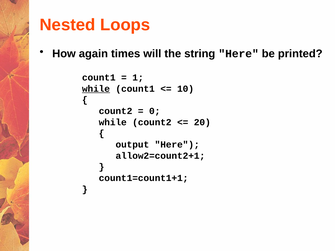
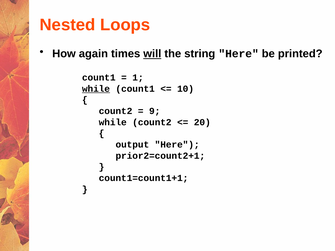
will underline: none -> present (152, 54)
0: 0 -> 9 (155, 111)
allow2=count2+1: allow2=count2+1 -> prior2=count2+1 (160, 156)
